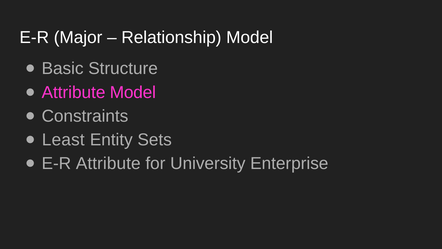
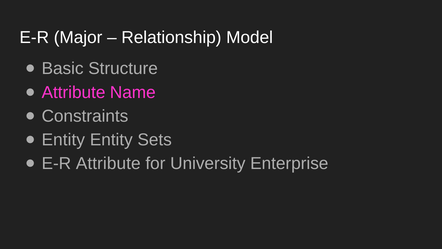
Attribute Model: Model -> Name (133, 92)
Least: Least -> Entity (63, 140)
